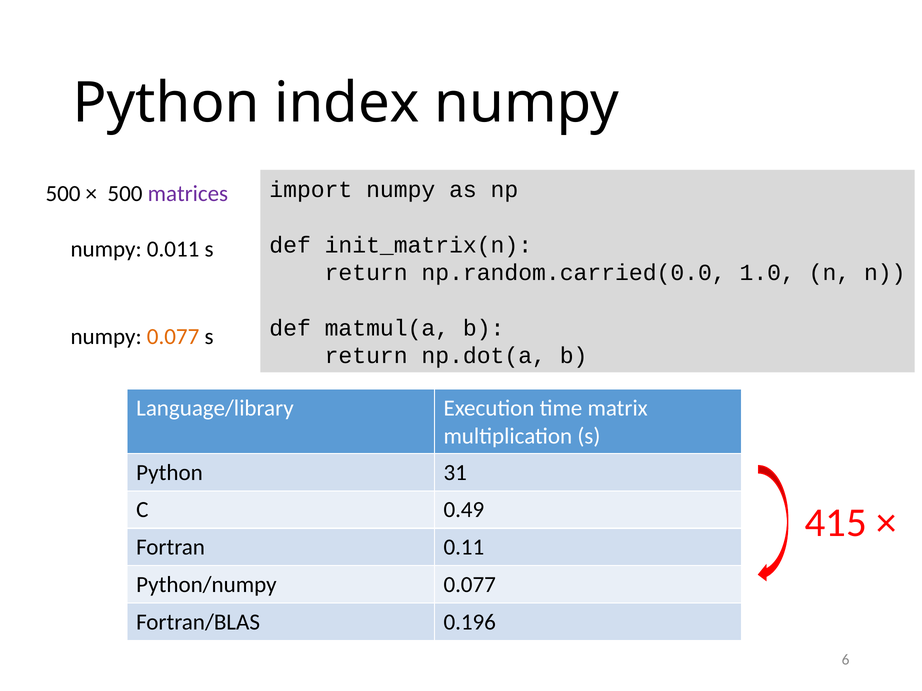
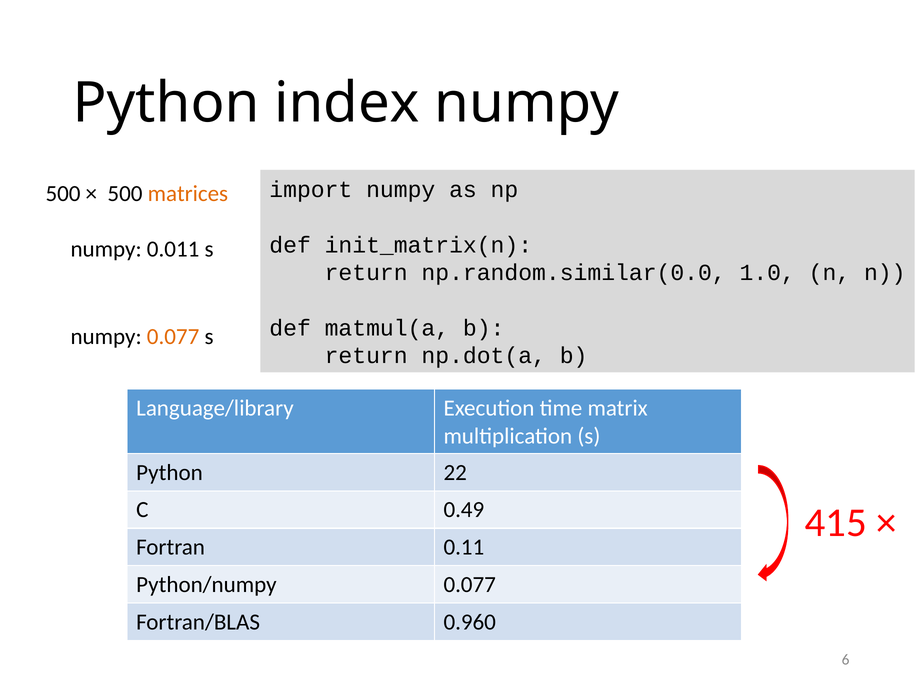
matrices colour: purple -> orange (188, 194)
np.random.carried(0.0: np.random.carried(0.0 -> np.random.similar(0.0 (574, 273)
31: 31 -> 22 (455, 473)
0.196: 0.196 -> 0.960 (470, 622)
